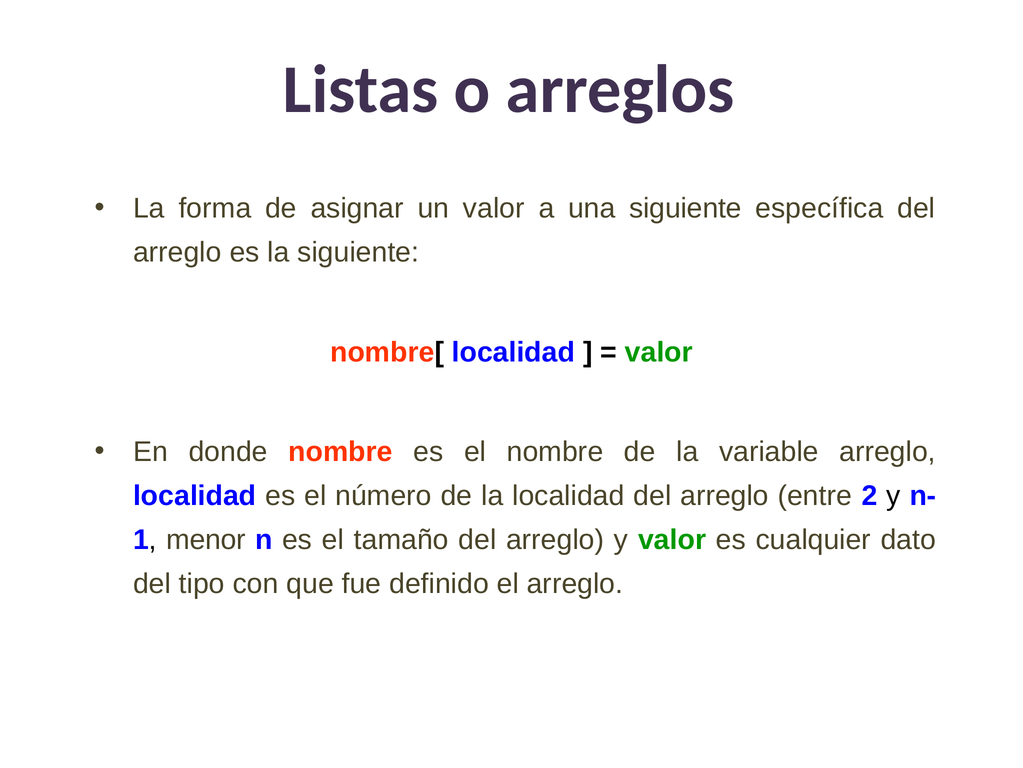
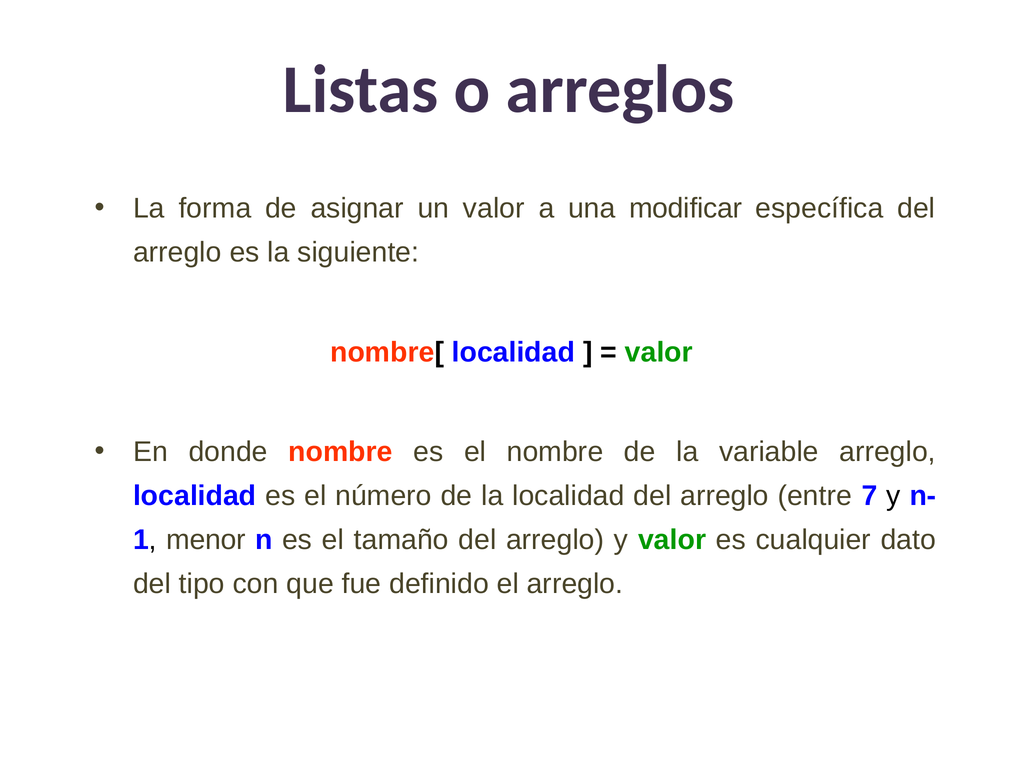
una siguiente: siguiente -> modificar (686, 208)
2: 2 -> 7 (870, 495)
